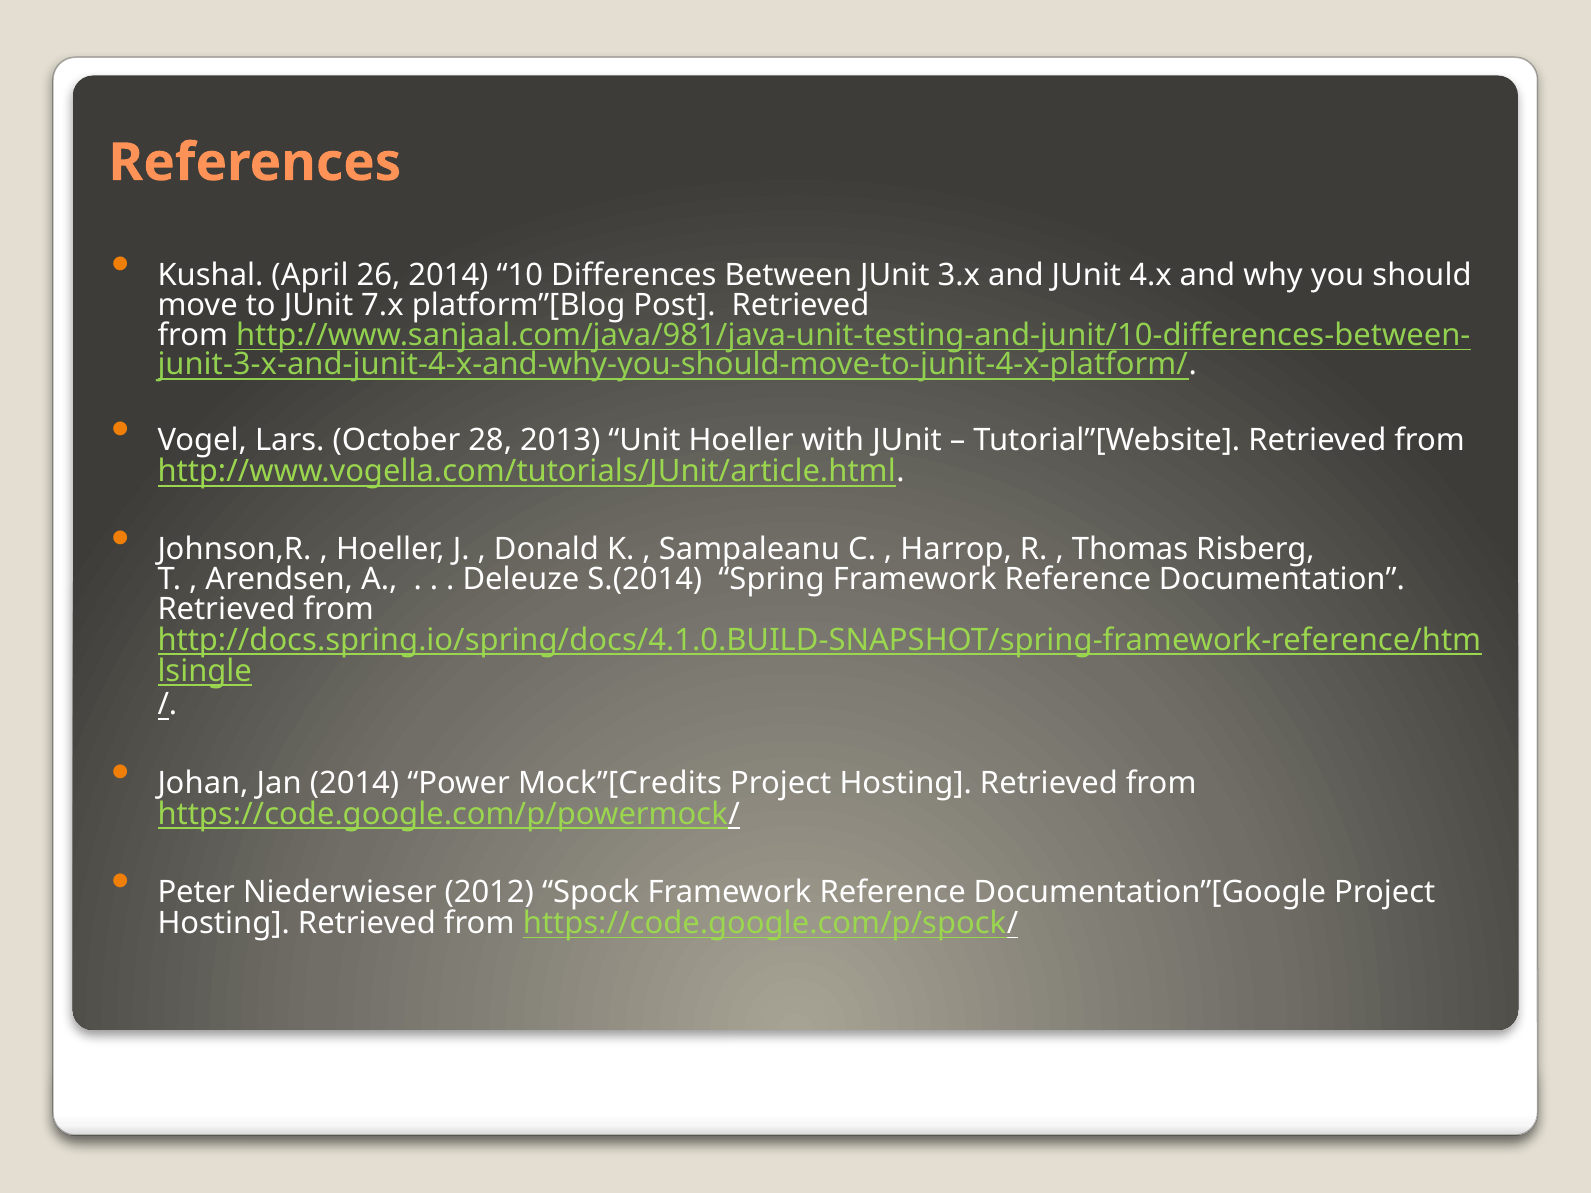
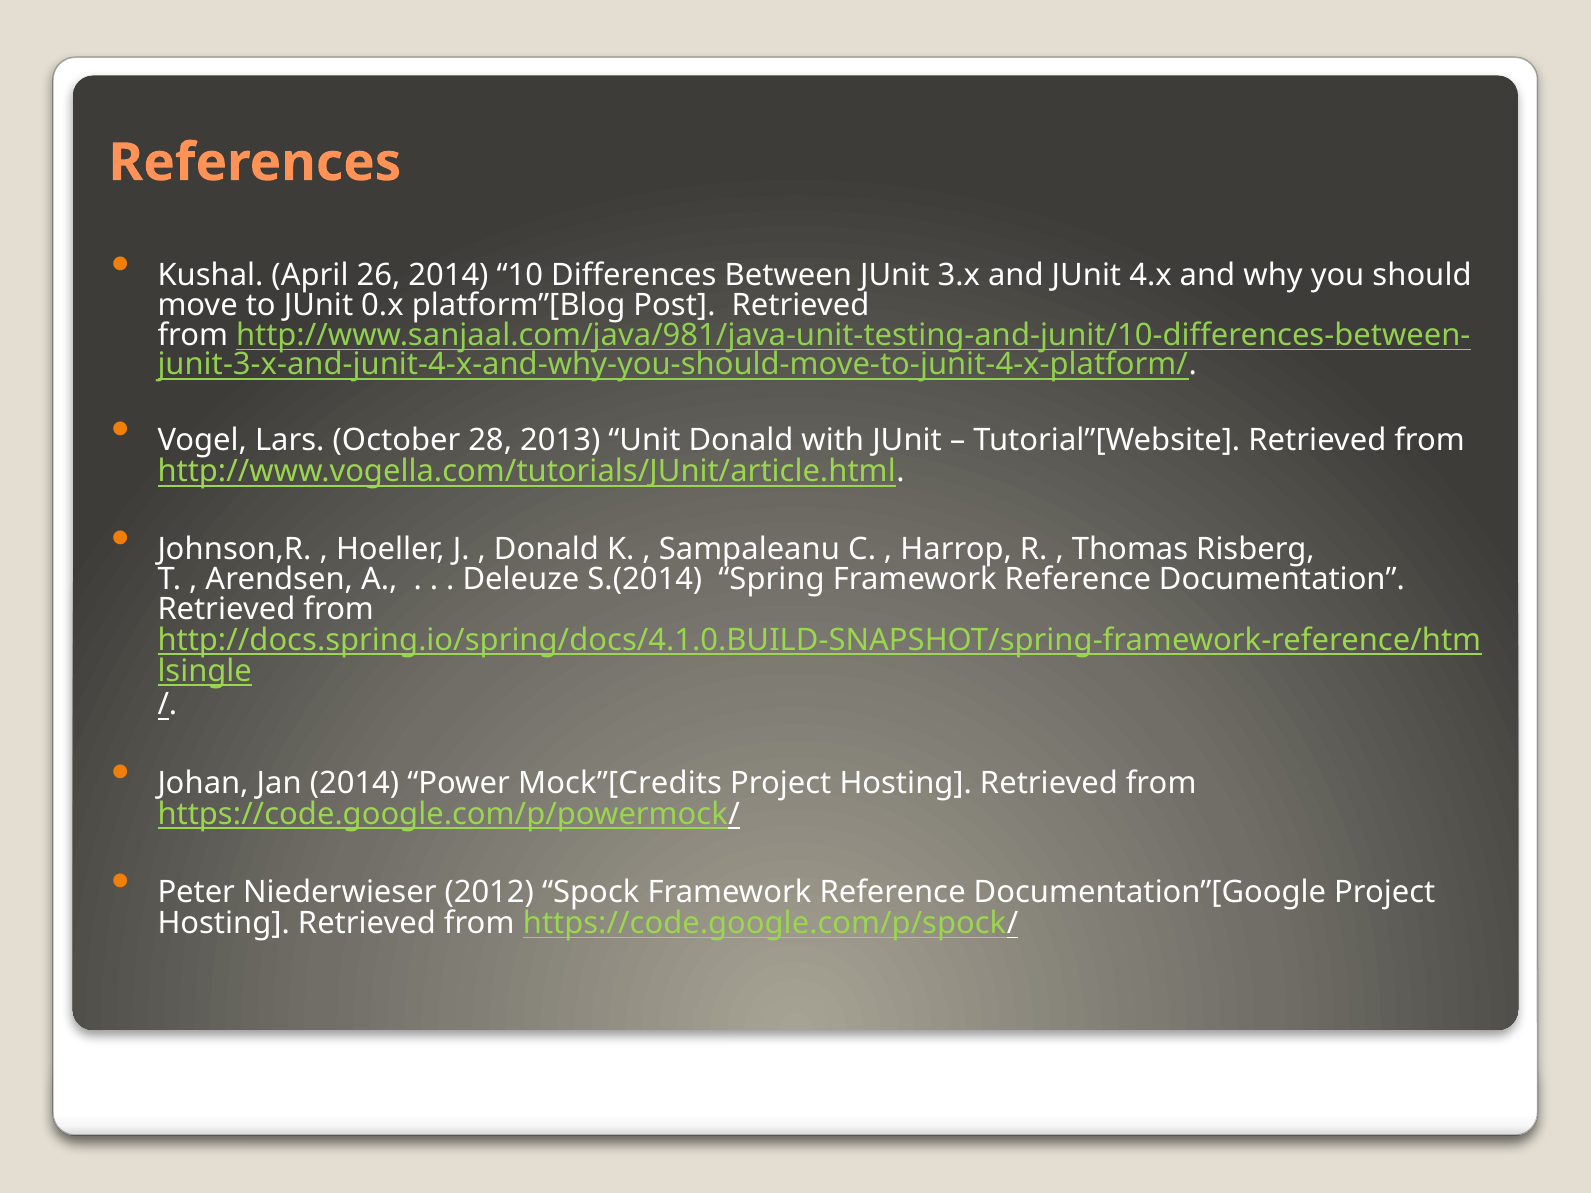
7.x: 7.x -> 0.x (382, 305)
Unit Hoeller: Hoeller -> Donald (741, 440)
